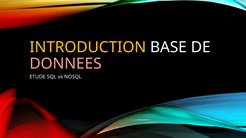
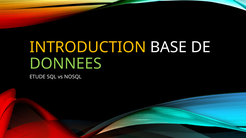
DONNEES colour: pink -> light green (66, 64)
